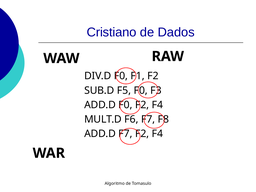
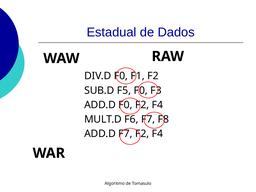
Cristiano: Cristiano -> Estadual (112, 32)
